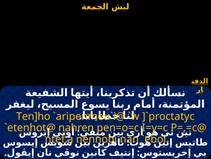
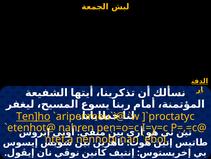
Ten]ho underline: none -> present (33, 116)
